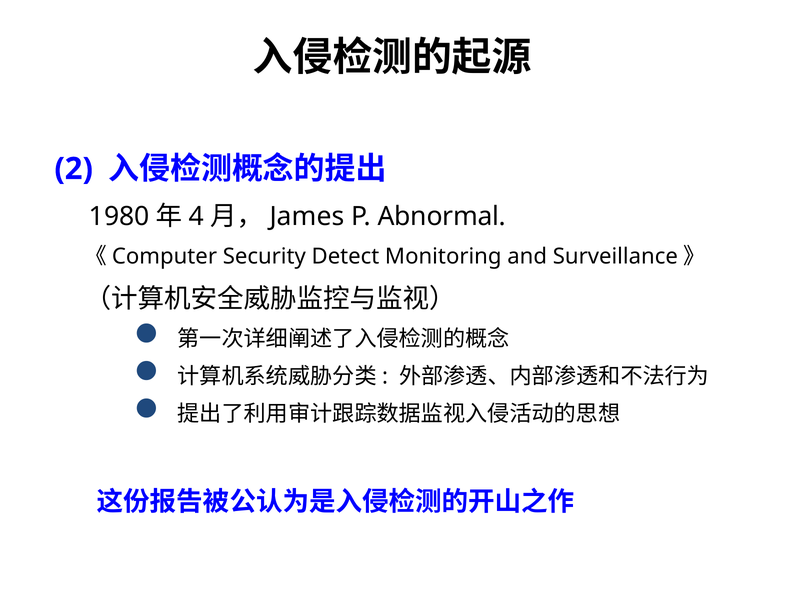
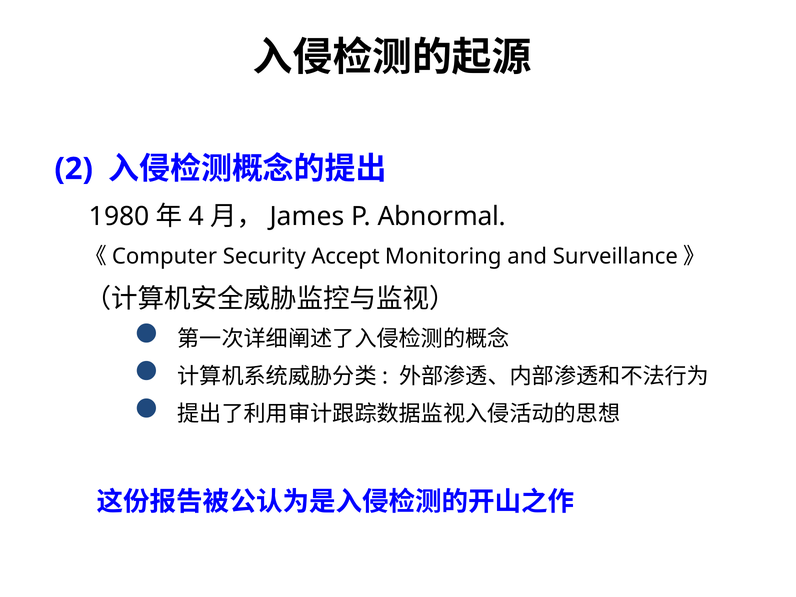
Detect: Detect -> Accept (346, 256)
